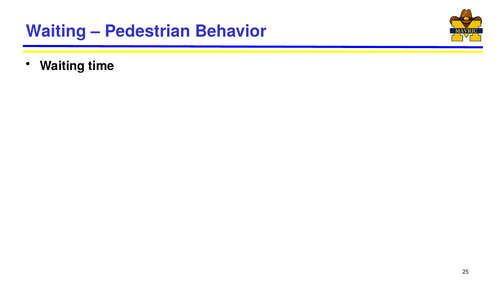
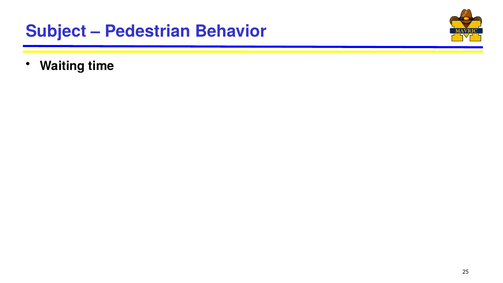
Waiting: Waiting -> Subject (56, 31)
